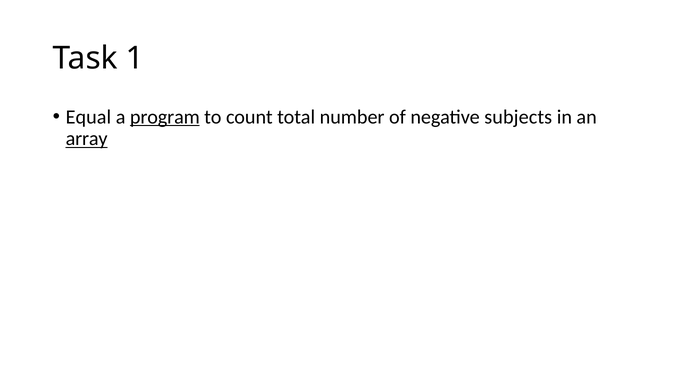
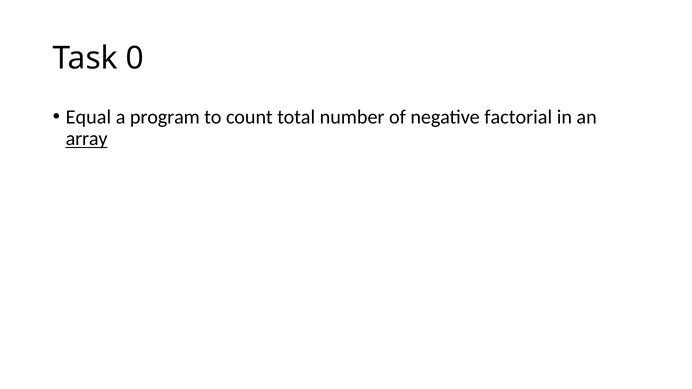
1: 1 -> 0 (135, 58)
program underline: present -> none (165, 117)
subjects: subjects -> factorial (518, 117)
